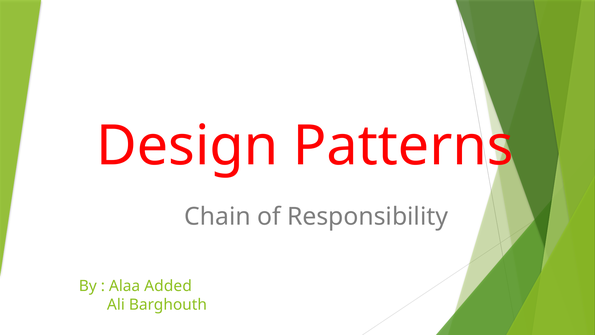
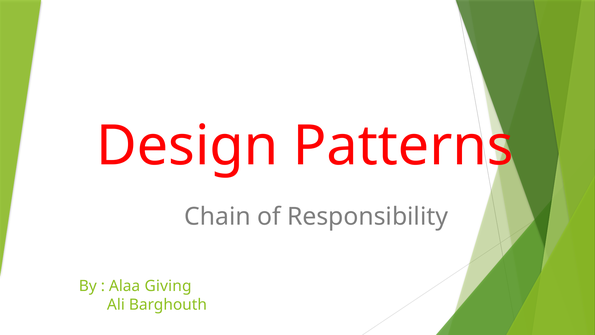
Added: Added -> Giving (168, 286)
